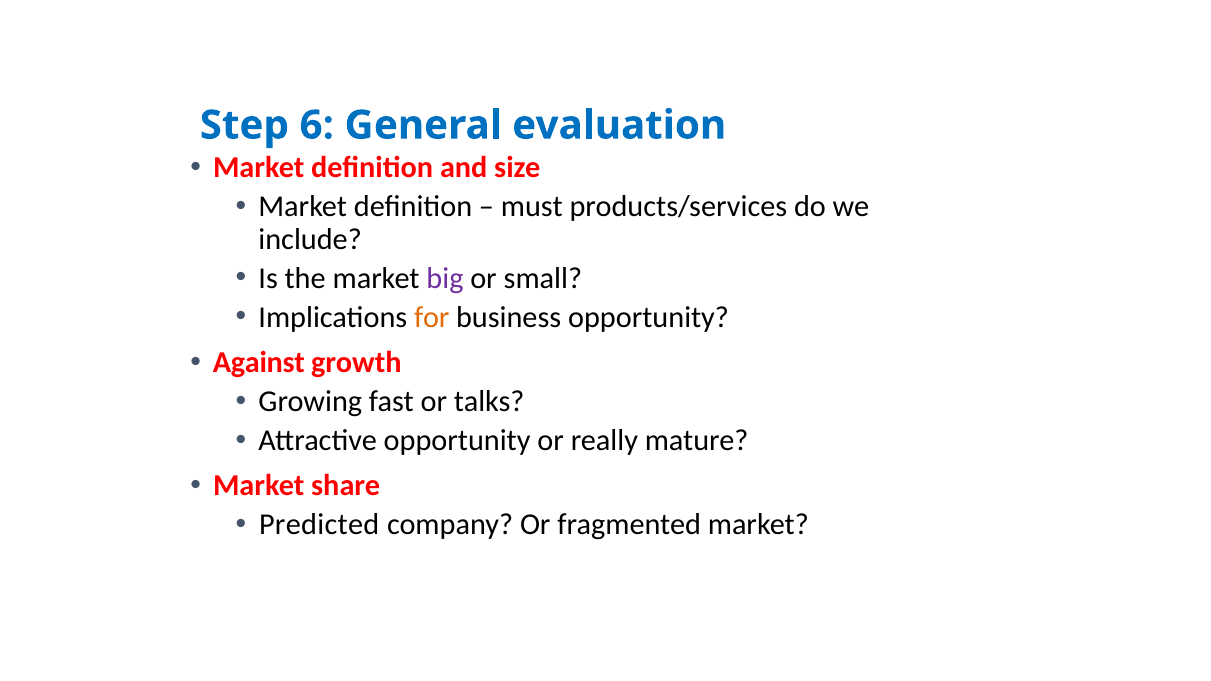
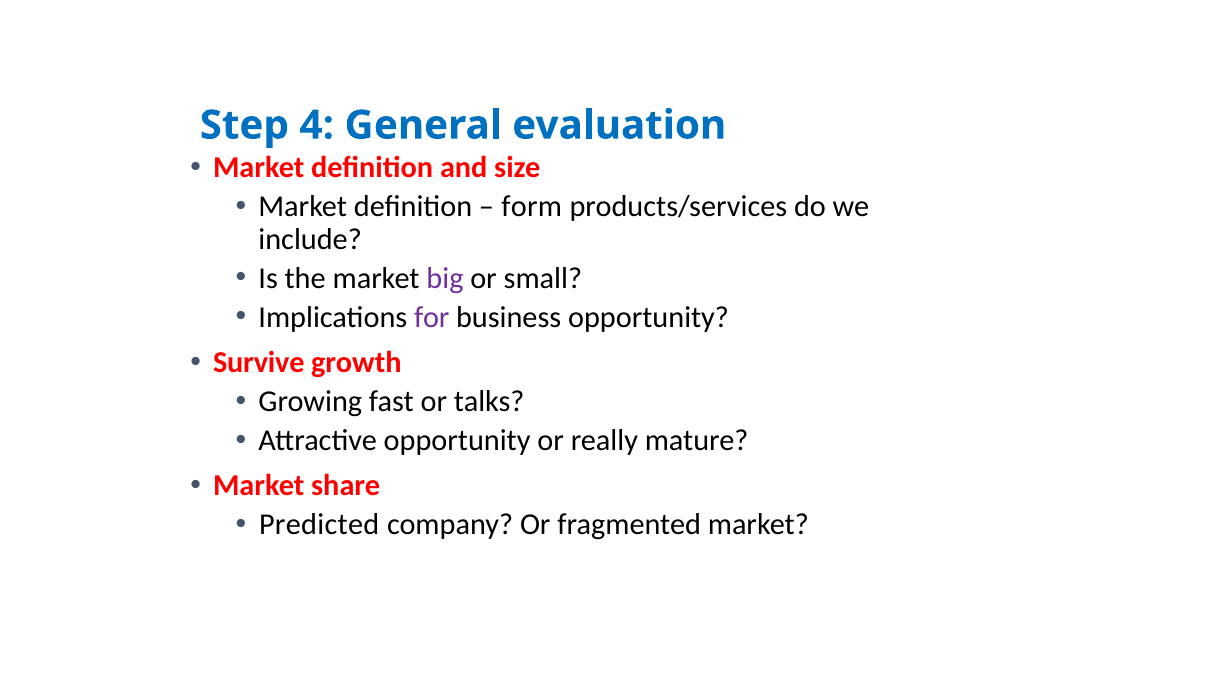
6: 6 -> 4 (317, 125)
must: must -> form (532, 207)
for colour: orange -> purple (432, 317)
Against: Against -> Survive (259, 363)
